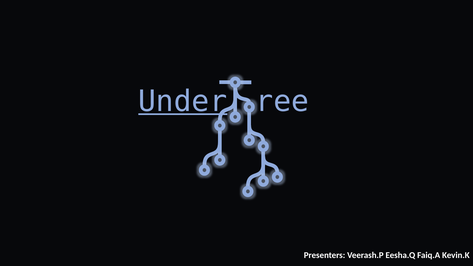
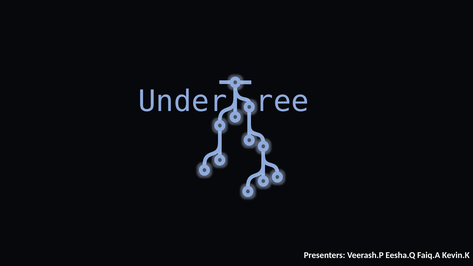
Under underline: present -> none (183, 101)
